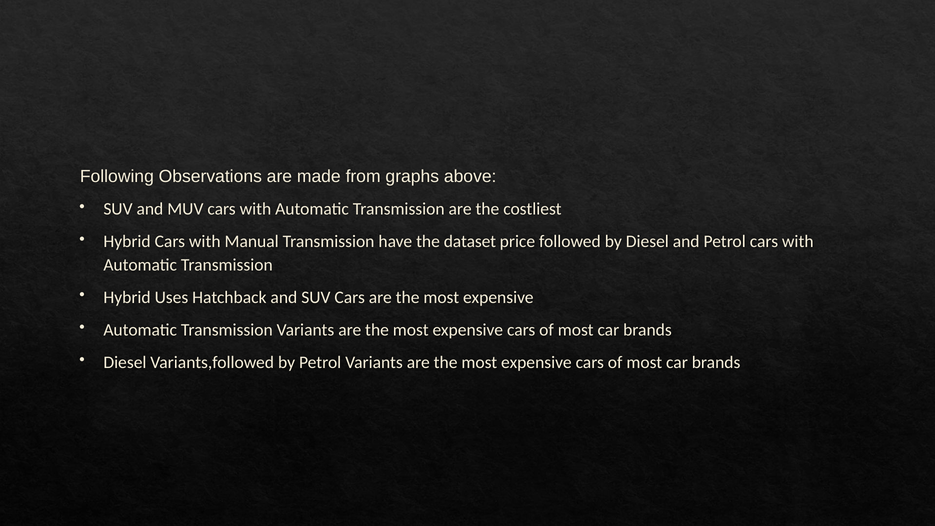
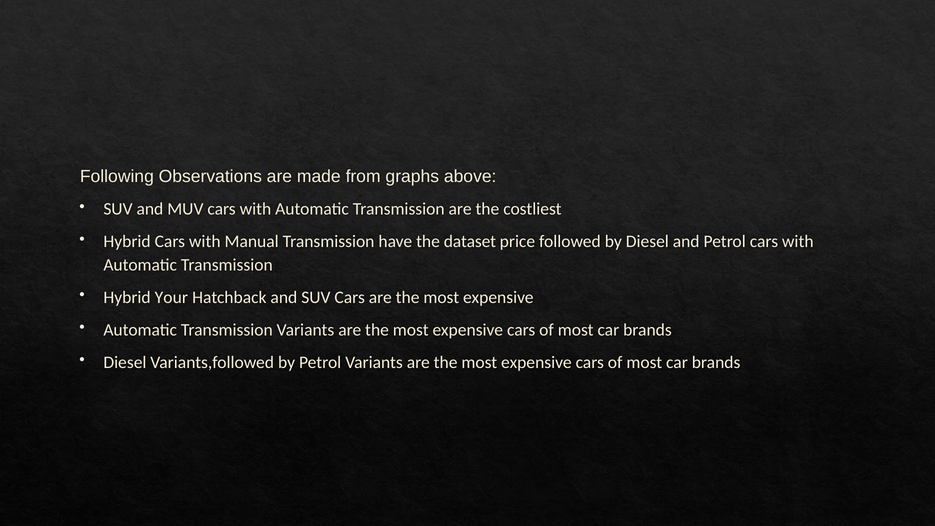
Uses: Uses -> Your (171, 297)
